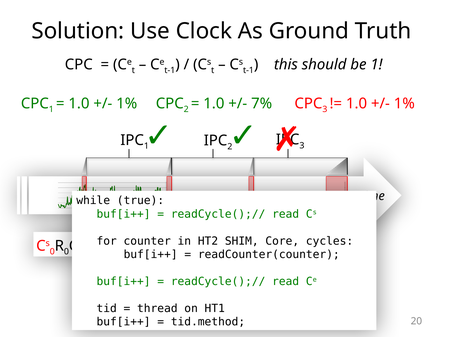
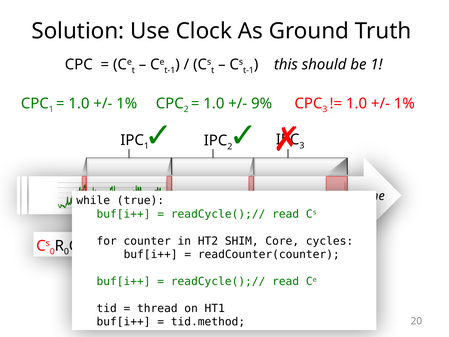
7%: 7% -> 9% (262, 103)
